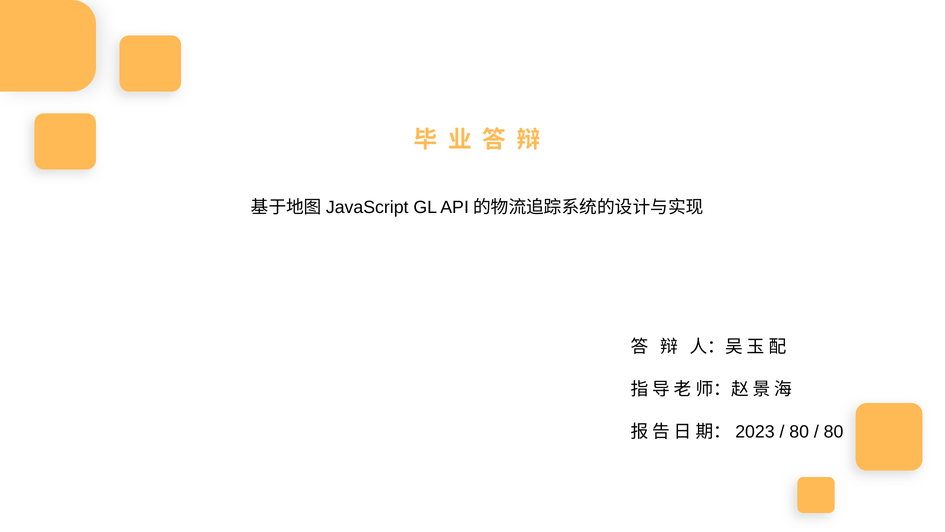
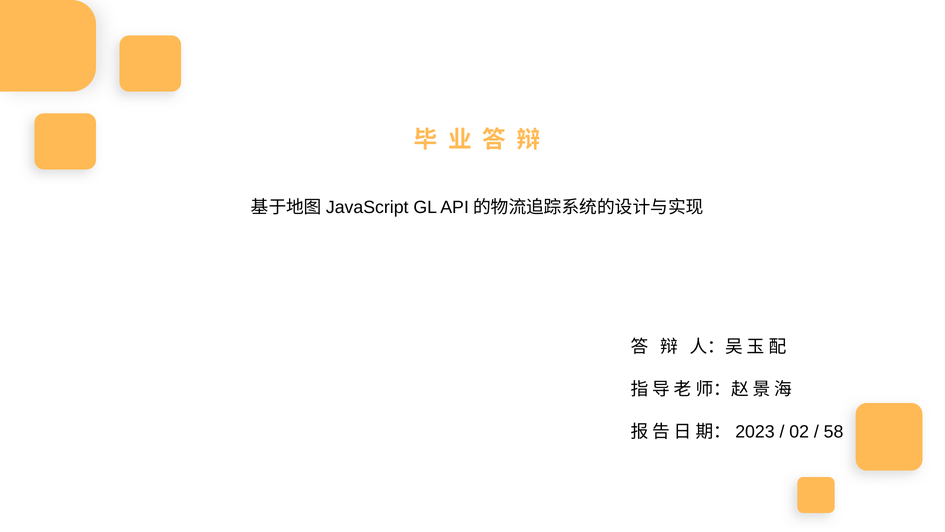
80: 80 -> 02 (799, 432)
80: 80 -> 58 (834, 432)
